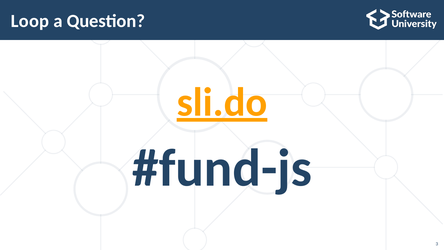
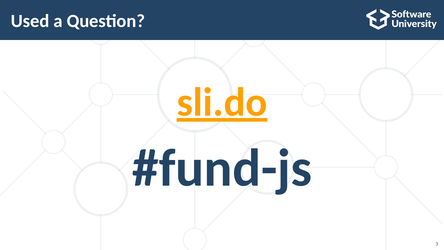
Loop: Loop -> Used (30, 21)
